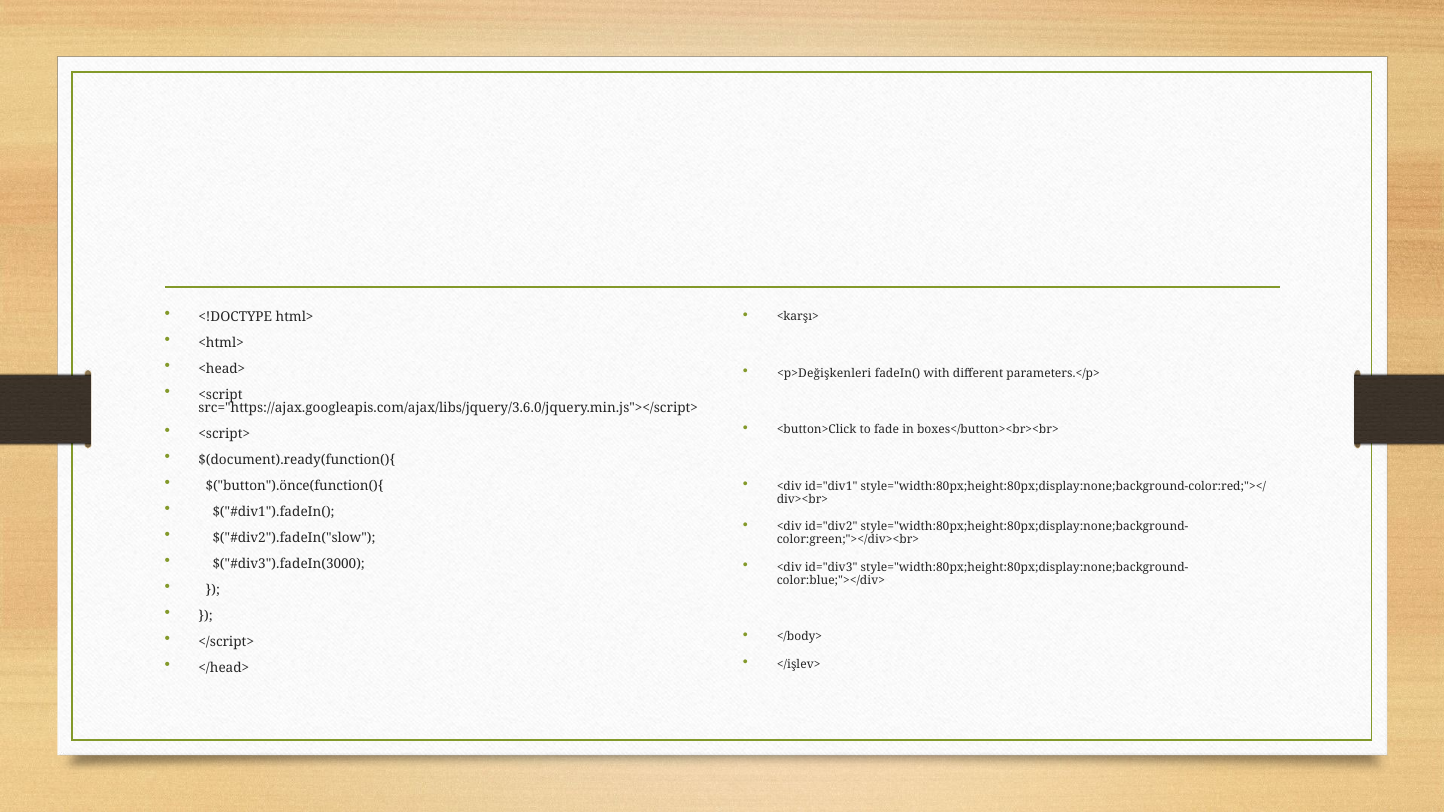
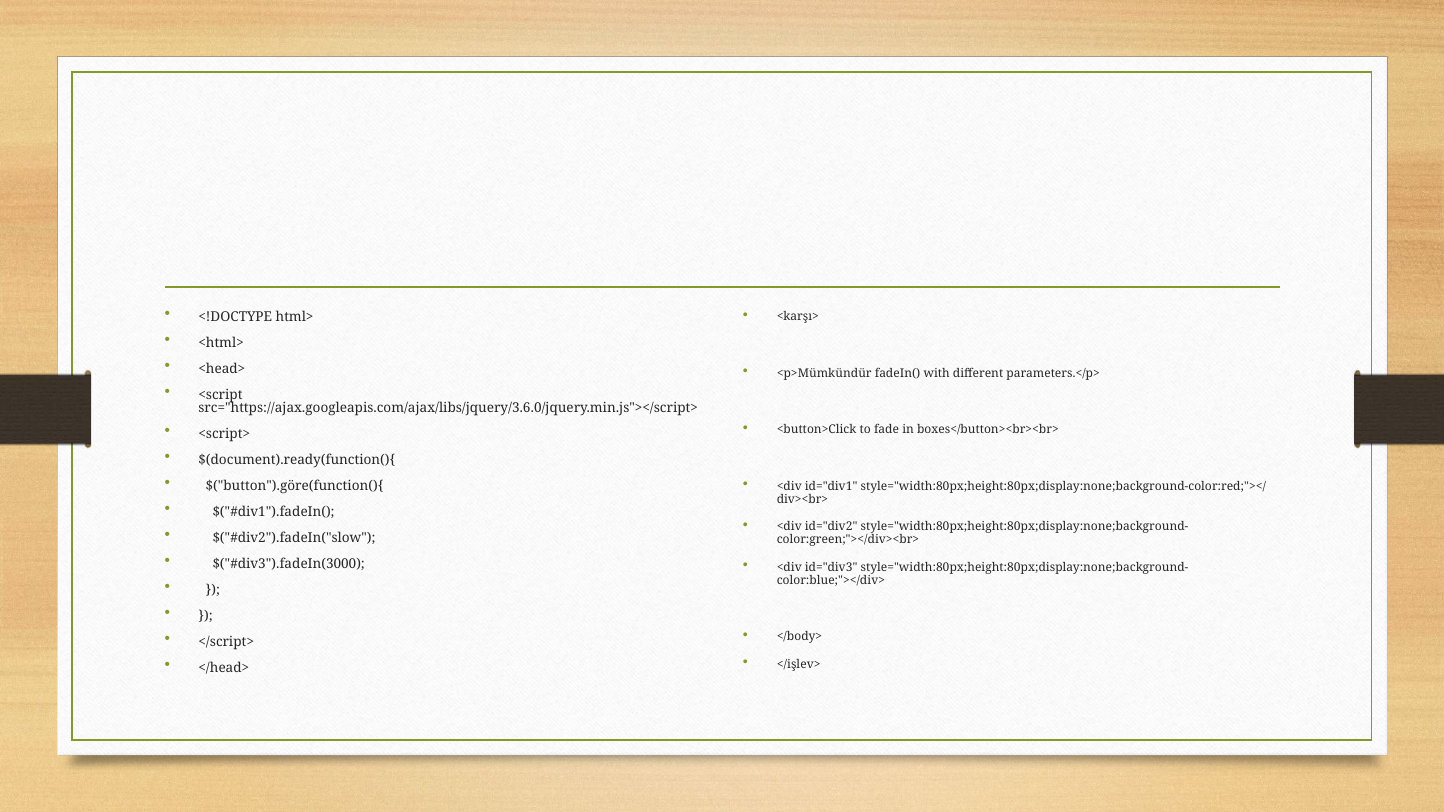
<p>Değişkenleri: <p>Değişkenleri -> <p>Mümkündür (824, 373)
$("button").önce(function(){: $("button").önce(function(){ -> $("button").göre(function(){ (295, 486)
